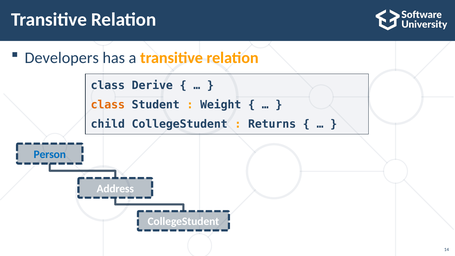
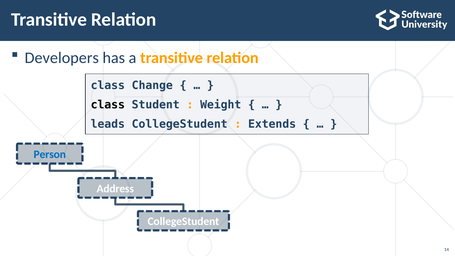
Derive: Derive -> Change (152, 86)
class colour: orange -> black (108, 105)
child: child -> leads (108, 124)
Returns: Returns -> Extends (272, 124)
